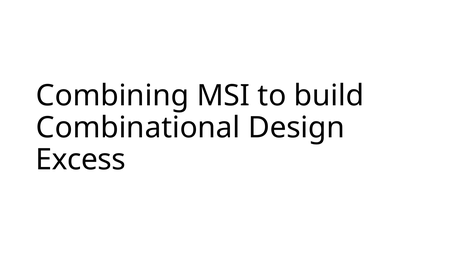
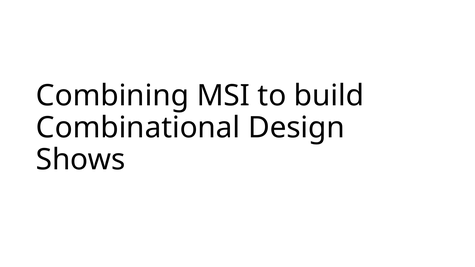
Excess: Excess -> Shows (81, 160)
